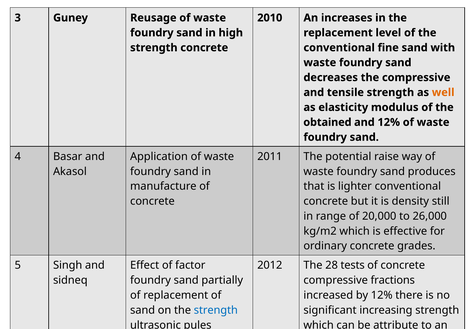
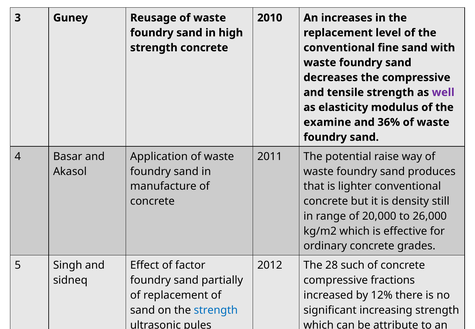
well colour: orange -> purple (443, 92)
obtained: obtained -> examine (327, 122)
and 12%: 12% -> 36% (389, 122)
tests: tests -> such (353, 265)
